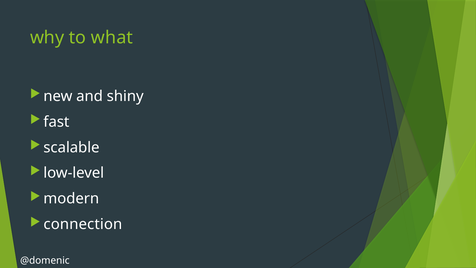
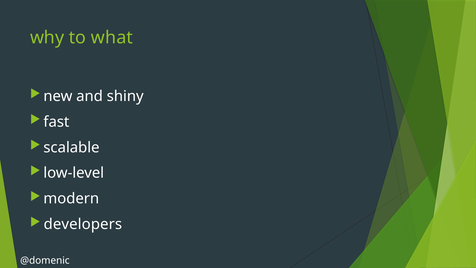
connection: connection -> developers (83, 224)
